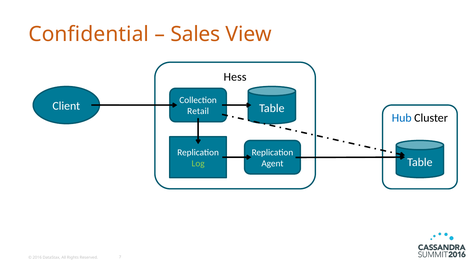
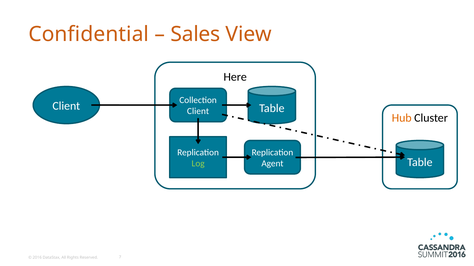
Hess: Hess -> Here (235, 77)
Retail: Retail -> Client (198, 111)
Hub colour: blue -> orange (402, 118)
